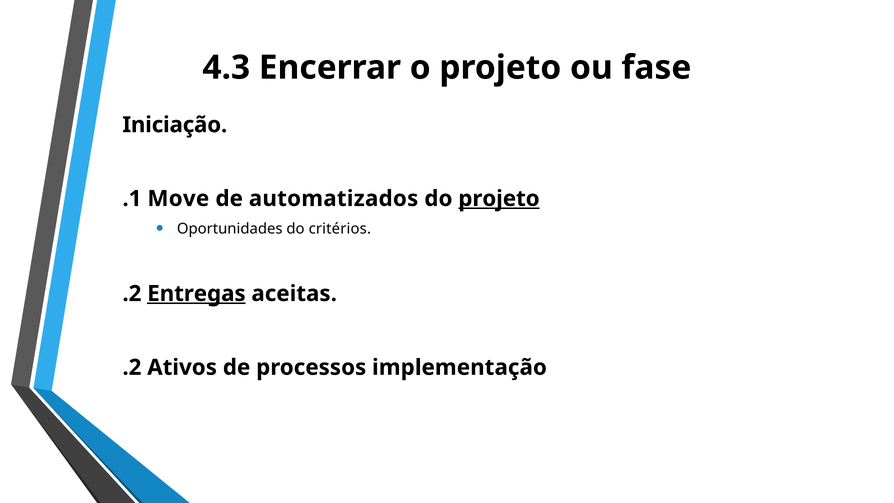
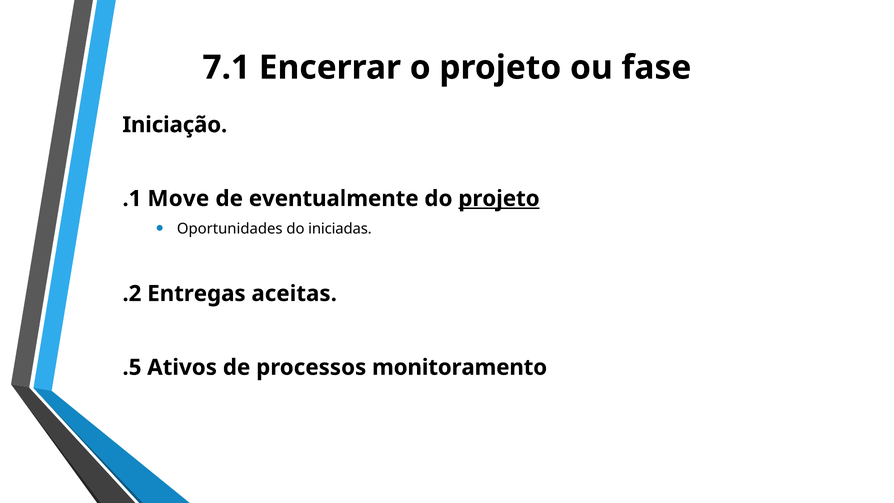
4.3: 4.3 -> 7.1 (226, 68)
automatizados: automatizados -> eventualmente (334, 199)
critérios: critérios -> iniciadas (340, 229)
Entregas underline: present -> none (196, 294)
.2: .2 -> .5 (132, 367)
implementação: implementação -> monitoramento (460, 367)
